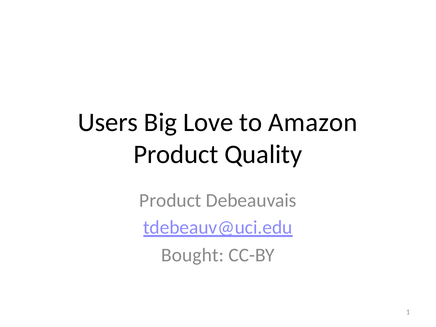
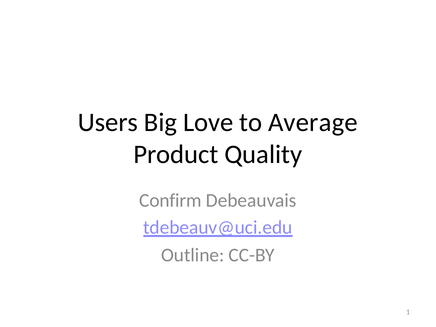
Amazon: Amazon -> Average (313, 123)
Product: Product -> Confirm (170, 200)
Bought: Bought -> Outline (193, 255)
